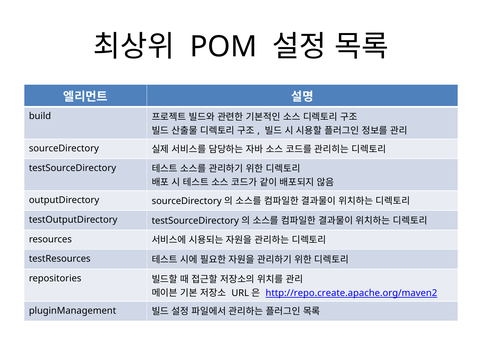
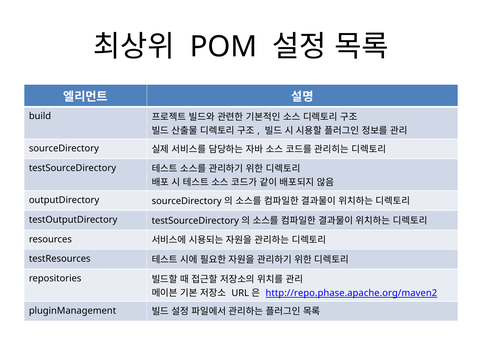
http://repo.create.apache.org/maven2: http://repo.create.apache.org/maven2 -> http://repo.phase.apache.org/maven2 (351, 293)
